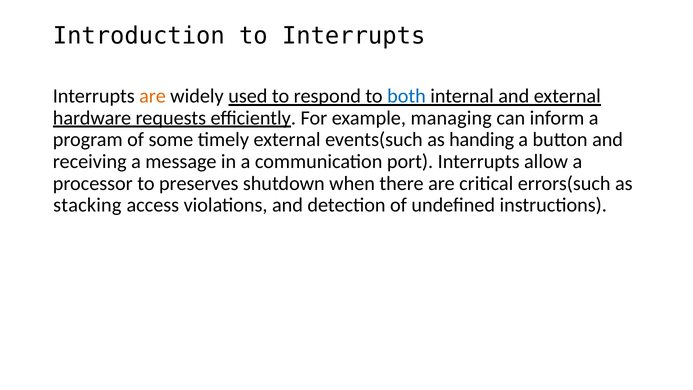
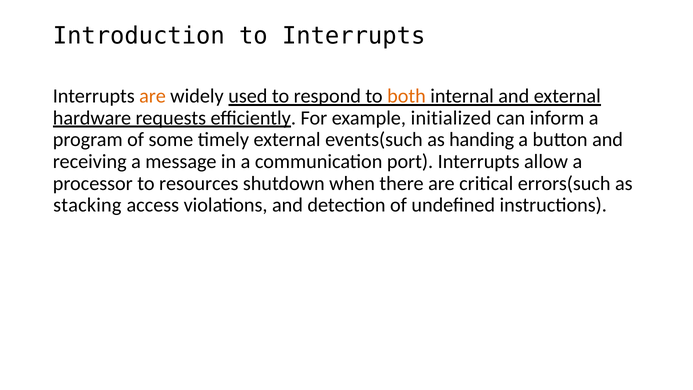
both colour: blue -> orange (406, 96)
managing: managing -> initialized (451, 118)
preserves: preserves -> resources (199, 183)
